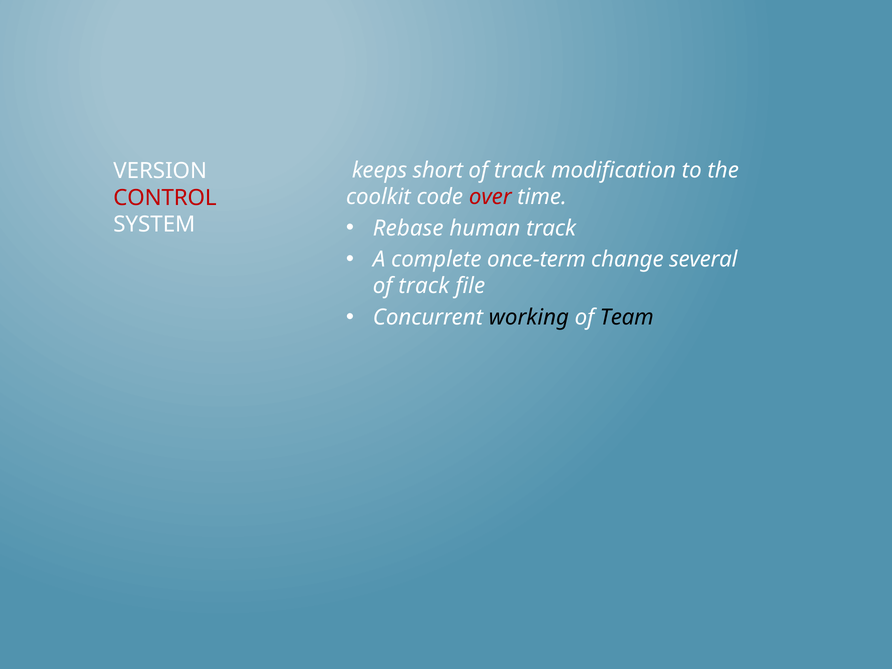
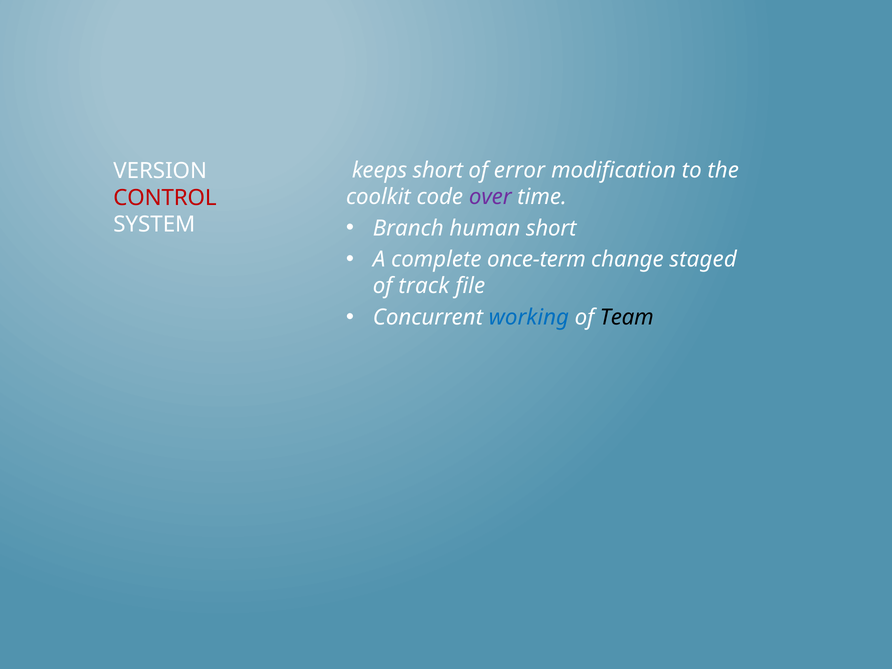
track: track -> error (519, 170)
over colour: red -> purple (490, 197)
Rebase: Rebase -> Branch (408, 228)
human track: track -> short (551, 228)
several: several -> staged (703, 259)
working colour: black -> blue (529, 317)
